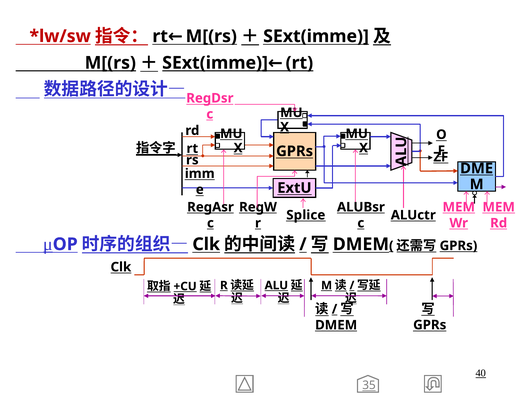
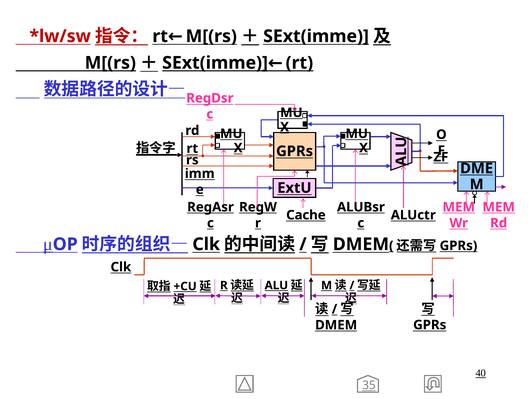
Splice: Splice -> Cache (306, 215)
